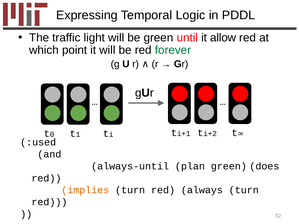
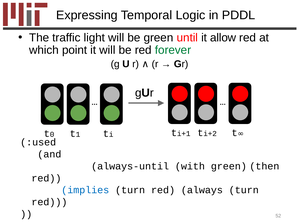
plan: plan -> with (190, 166)
does: does -> then (264, 166)
implies colour: orange -> blue (85, 190)
